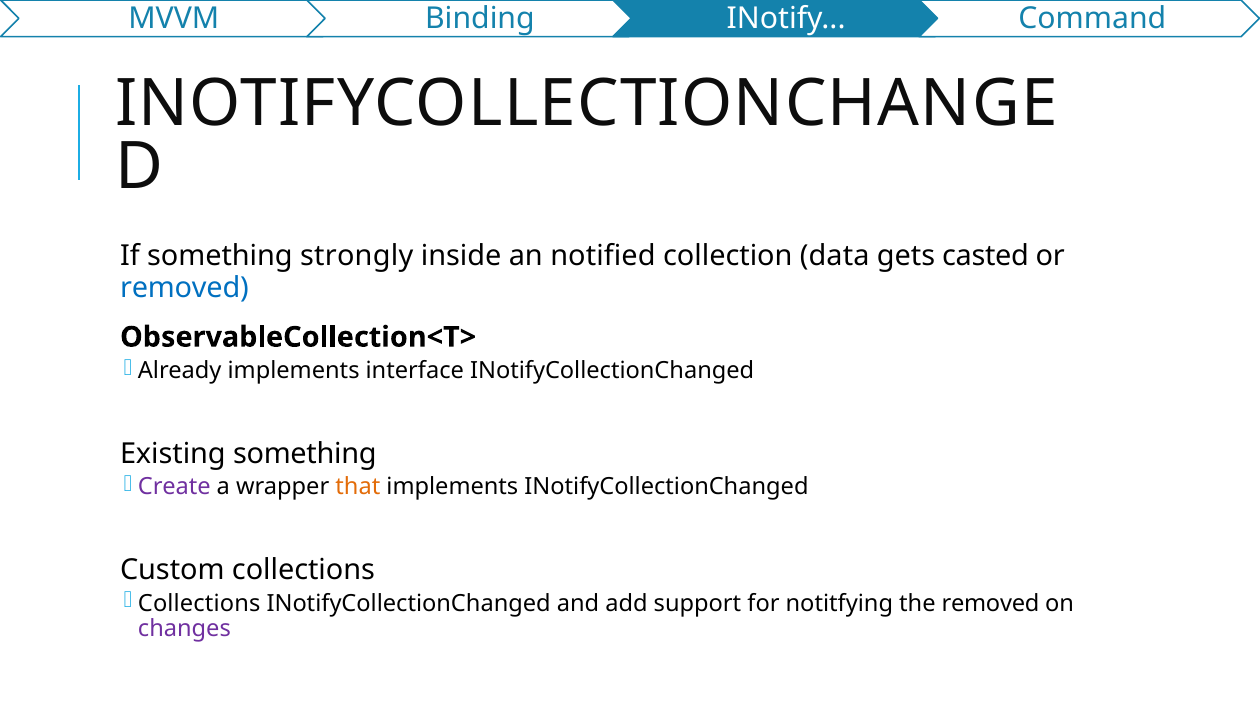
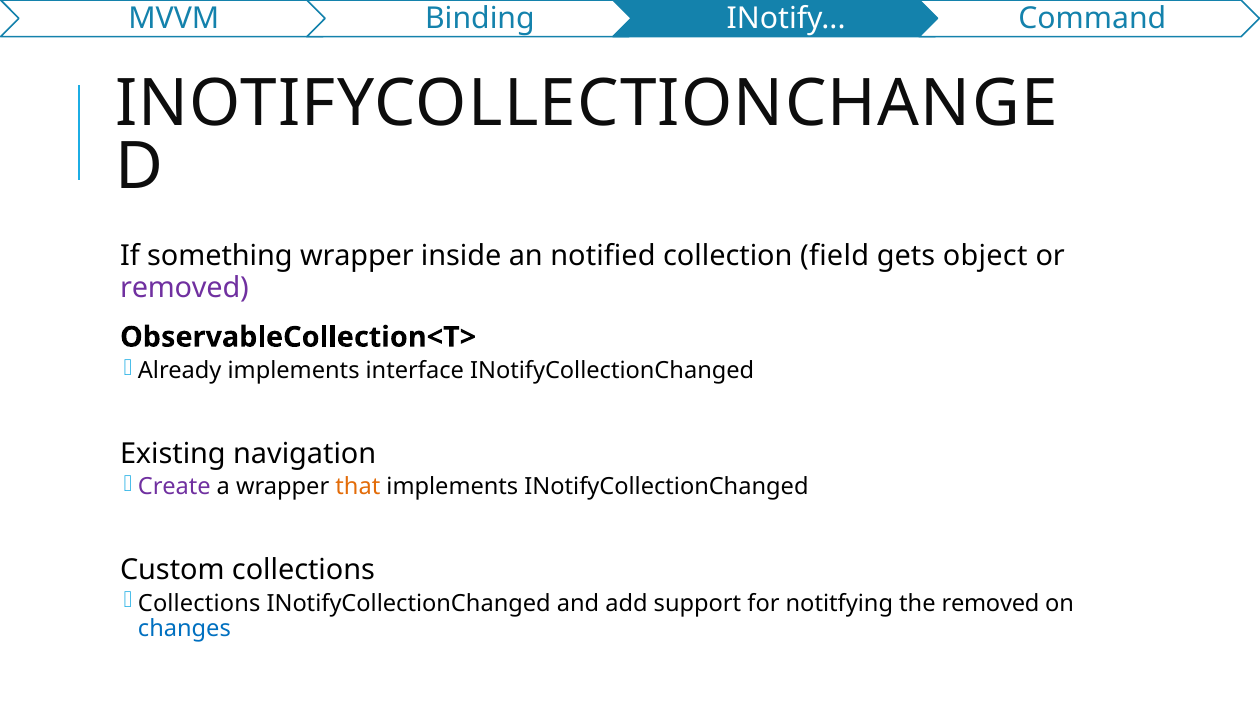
something strongly: strongly -> wrapper (357, 256)
data: data -> field (835, 256)
casted: casted -> object (985, 256)
removed colour: blue -> purple (184, 288)
Existing something: something -> navigation (305, 453)
changes colour: purple -> blue (184, 629)
